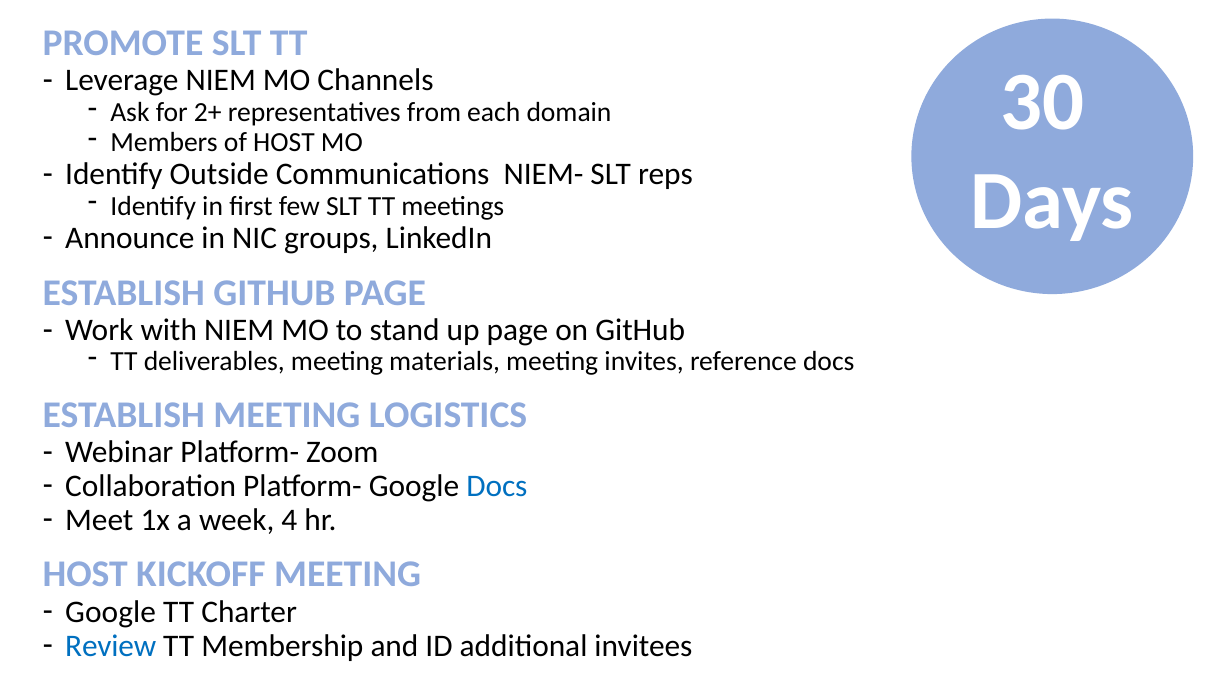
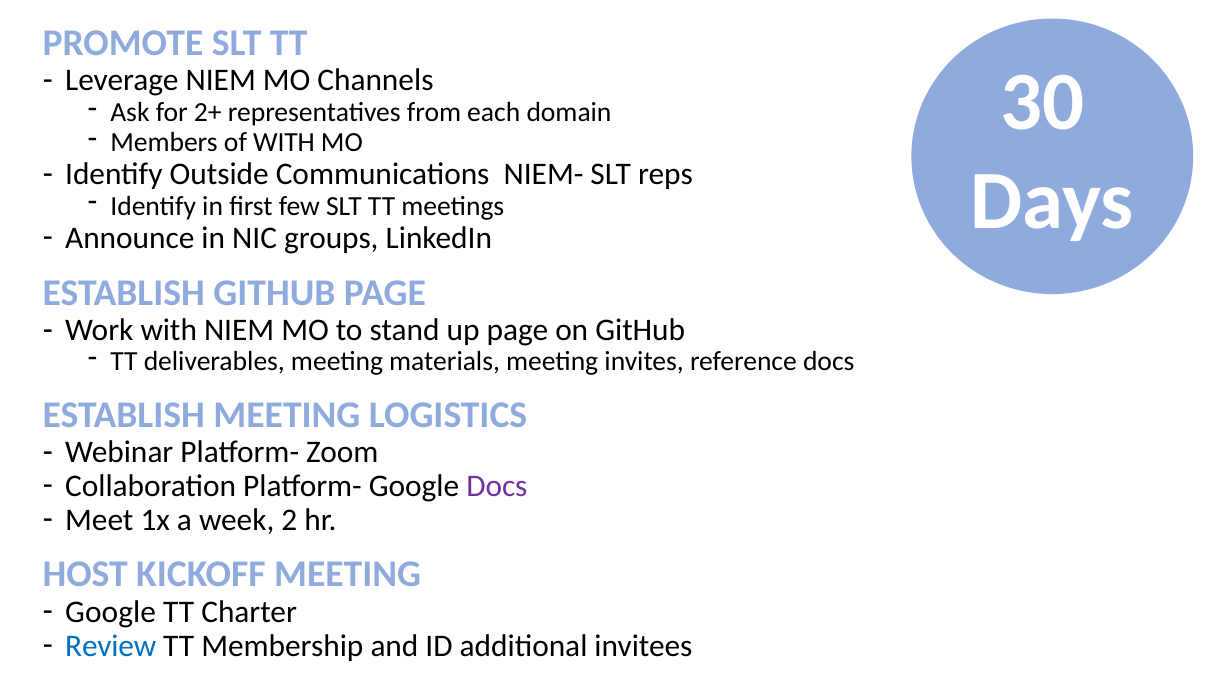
of HOST: HOST -> WITH (284, 142)
Docs colour: blue -> purple (497, 486)
4: 4 -> 2 (289, 520)
